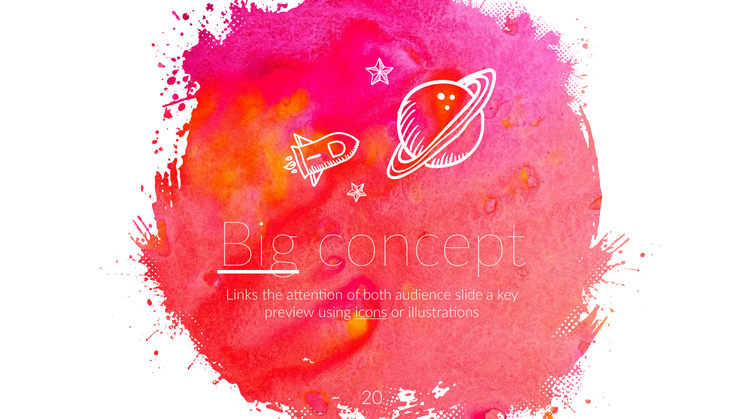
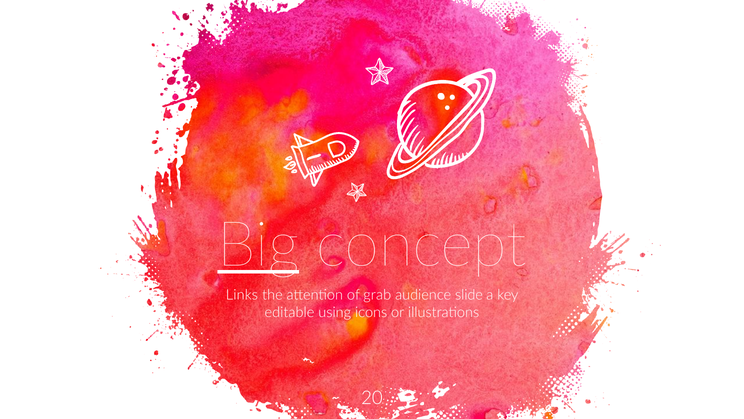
both: both -> grab (377, 295)
preview: preview -> editable (289, 312)
icons underline: present -> none (371, 312)
